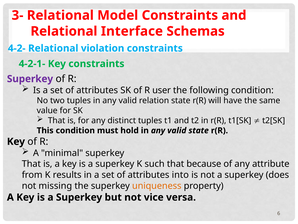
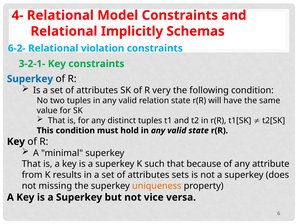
3-: 3- -> 4- (18, 15)
Interface: Interface -> Implicitly (132, 31)
4-2-: 4-2- -> 6-2- (17, 48)
4-2-1-: 4-2-1- -> 3-2-1- (32, 64)
Superkey colour: purple -> blue (30, 79)
user: user -> very (161, 90)
into: into -> sets (180, 174)
